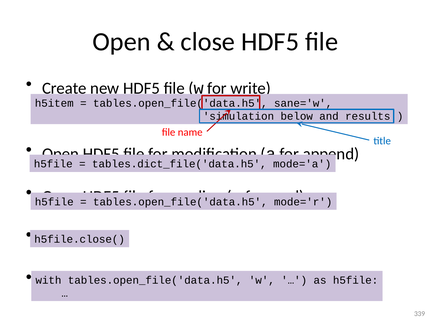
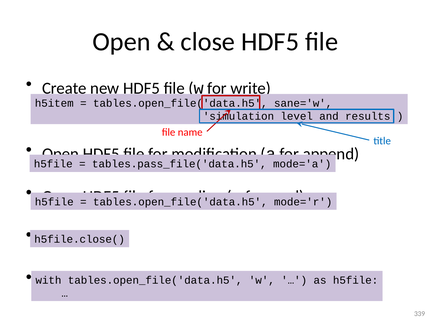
below: below -> level (297, 116)
tables.dict_file('data.h5: tables.dict_file('data.h5 -> tables.pass_file('data.h5 (179, 164)
